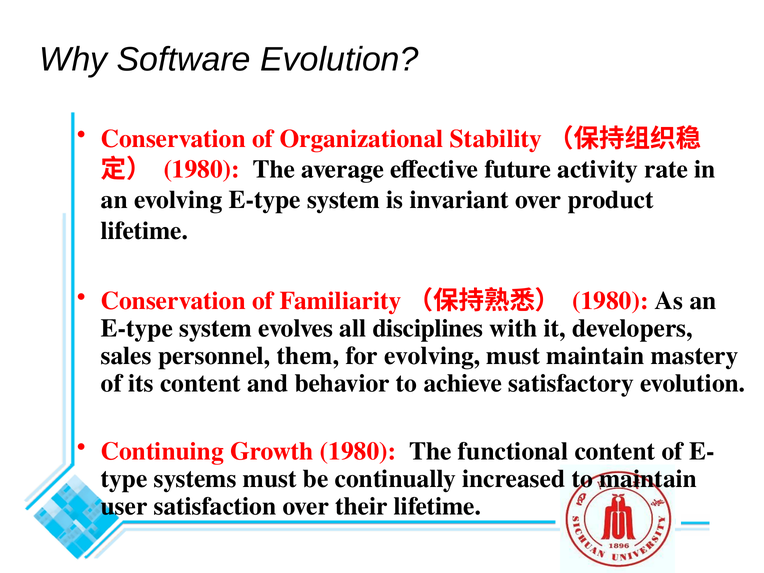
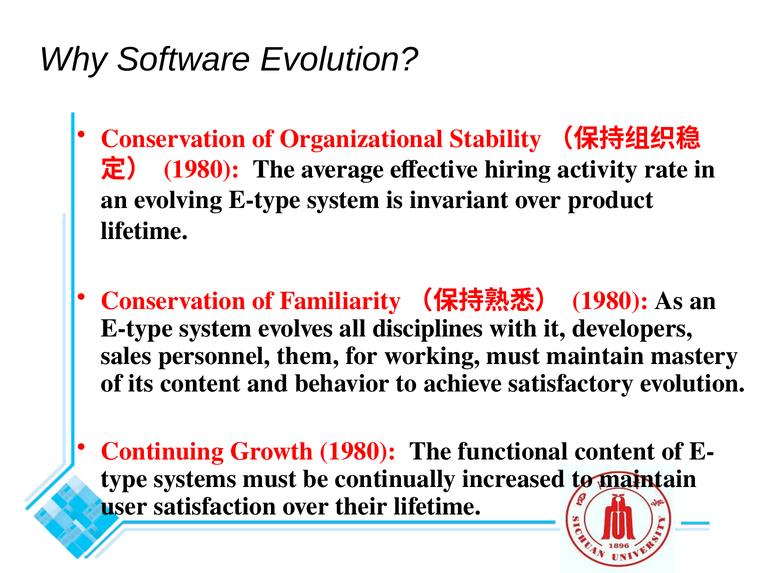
future: future -> hiring (518, 169)
for evolving: evolving -> working (432, 356)
